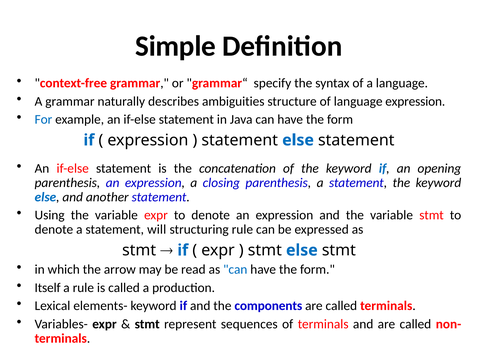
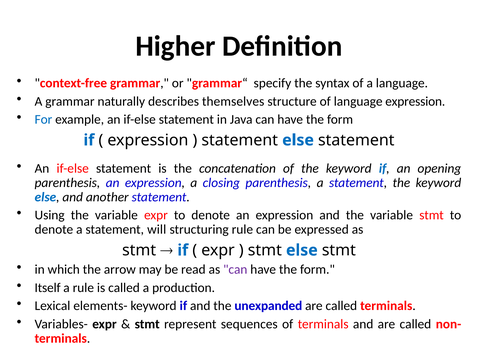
Simple: Simple -> Higher (175, 46)
ambiguities: ambiguities -> themselves (233, 101)
can colour: blue -> purple (235, 269)
components: components -> unexpanded (268, 305)
